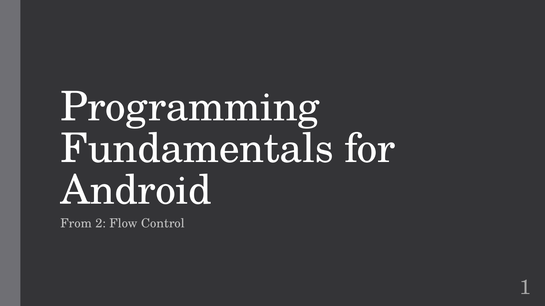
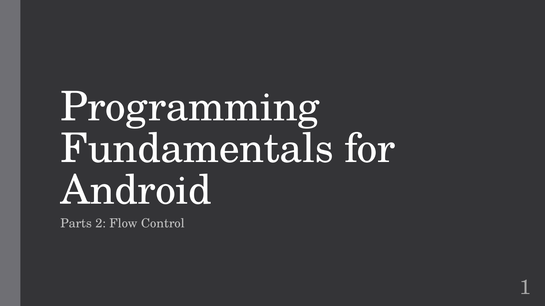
From: From -> Parts (76, 224)
